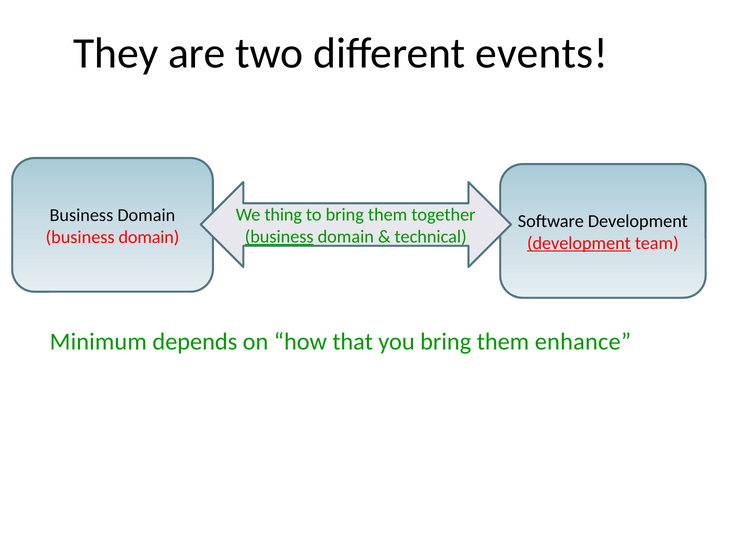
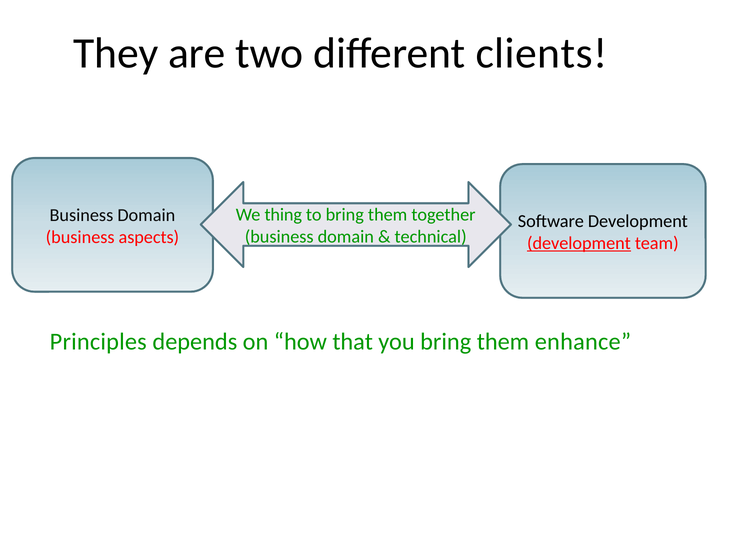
events: events -> clients (541, 54)
business underline: present -> none (279, 237)
domain: domain -> aspects (149, 237)
Minimum: Minimum -> Principles (98, 342)
